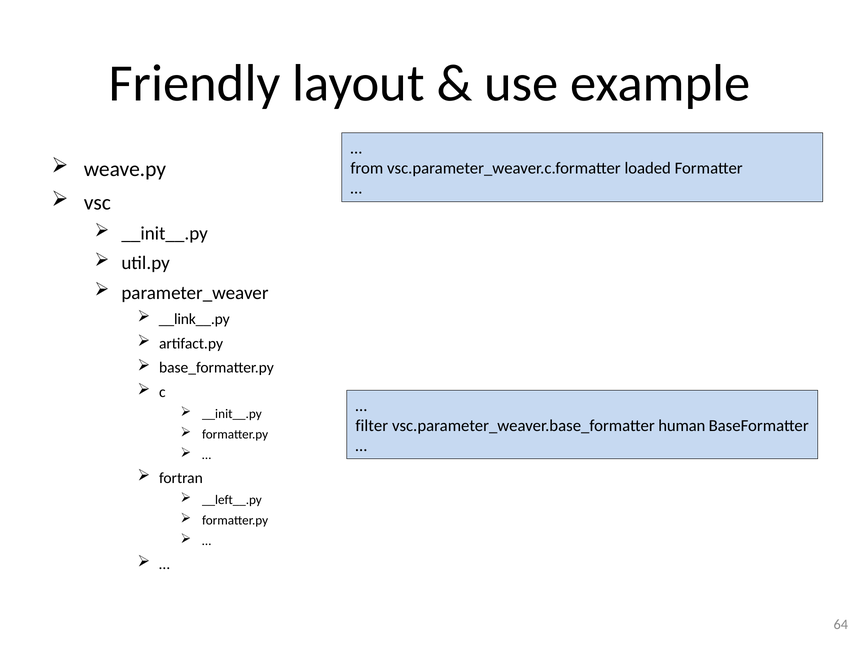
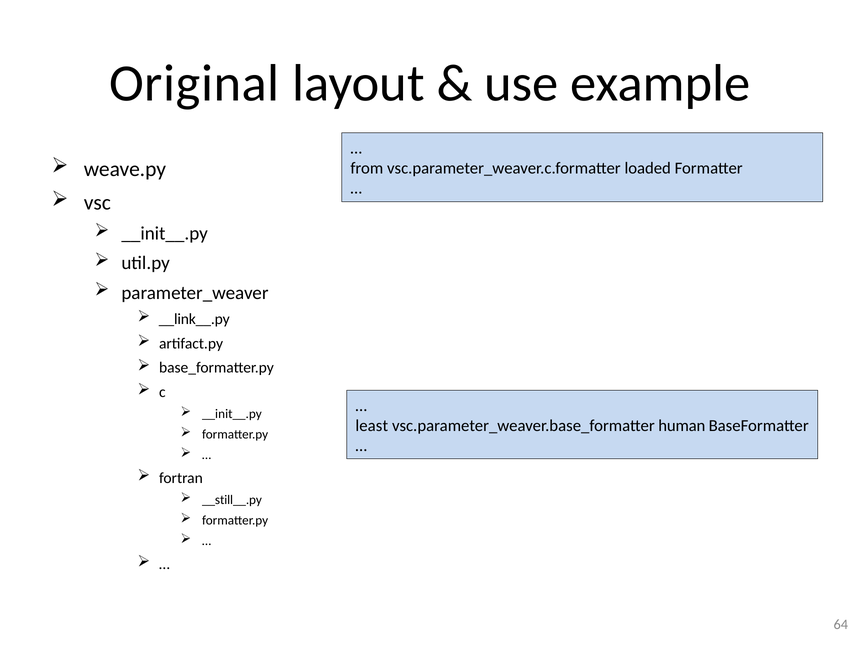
Friendly: Friendly -> Original (194, 83)
filter: filter -> least (372, 426)
__left__.py: __left__.py -> __still__.py (232, 500)
